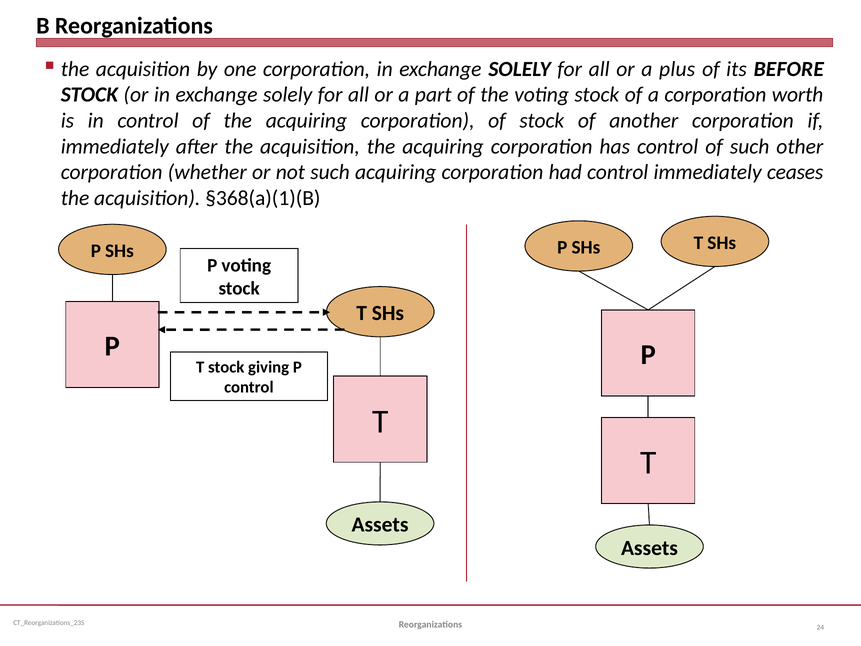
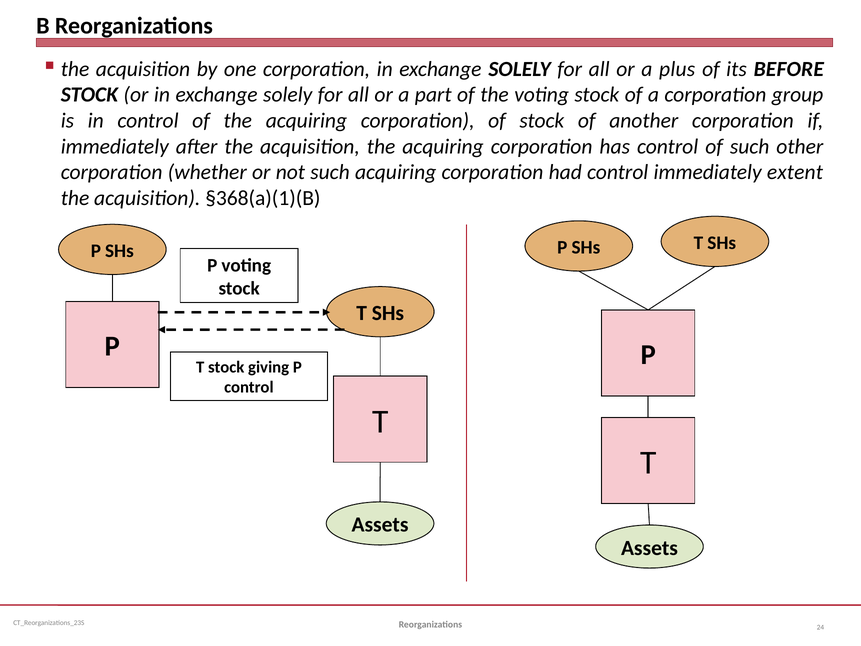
worth: worth -> group (798, 95)
ceases: ceases -> extent (795, 172)
